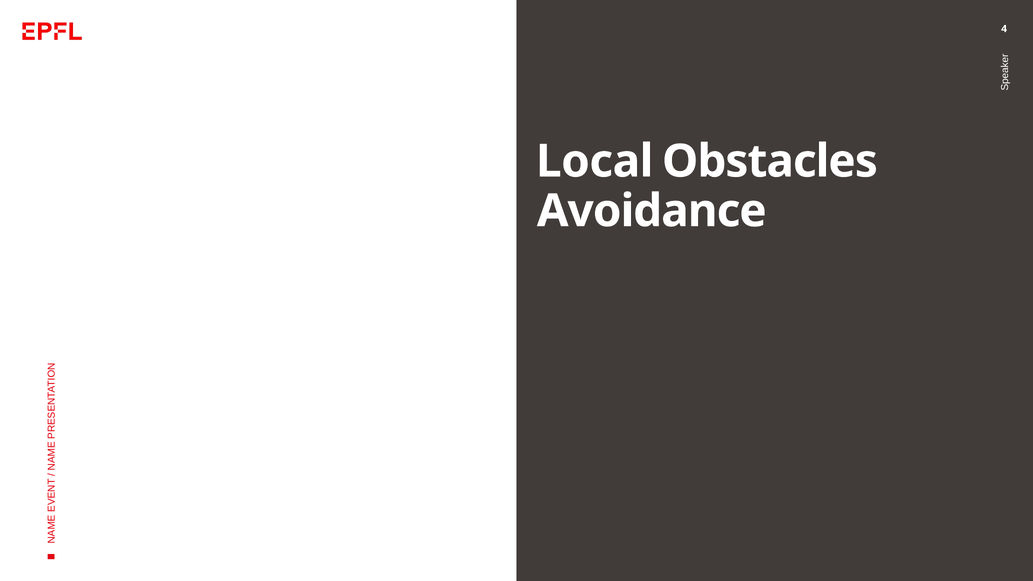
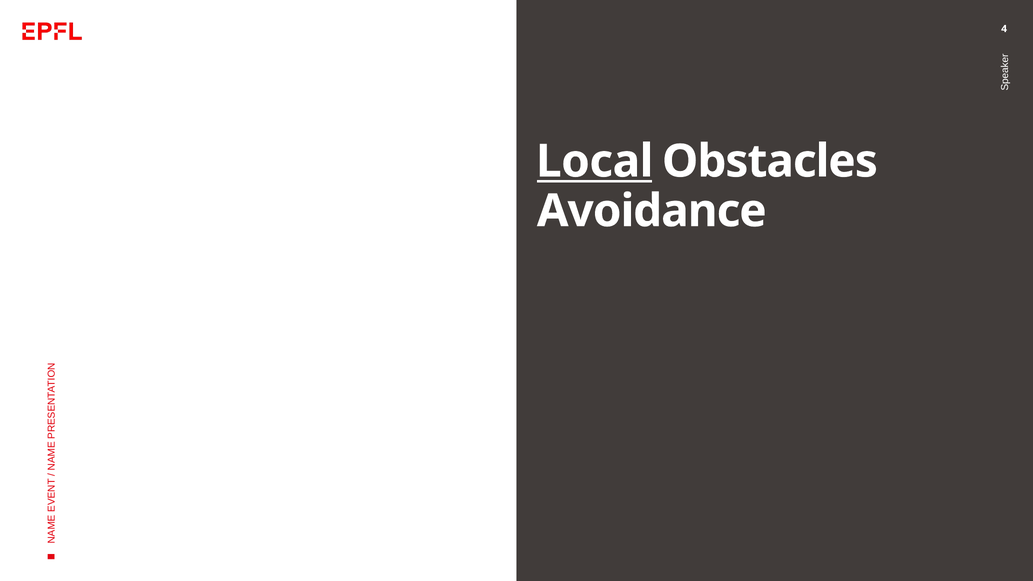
Local underline: none -> present (595, 161)
